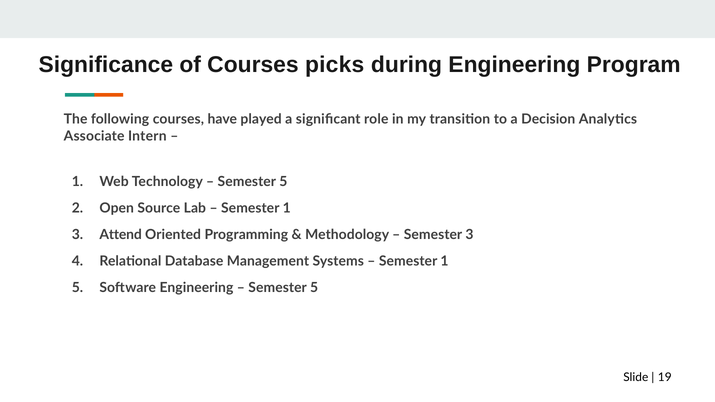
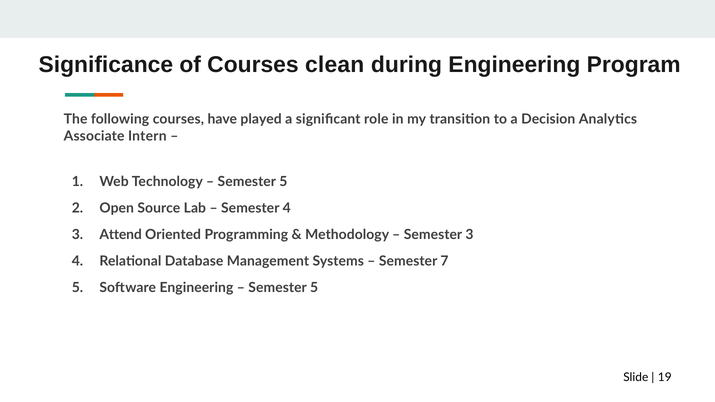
picks: picks -> clean (335, 65)
1: 1 -> 4 (287, 208)
1: 1 -> 7 (445, 261)
